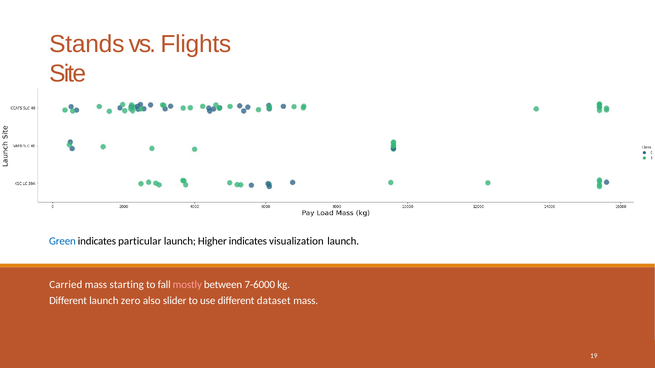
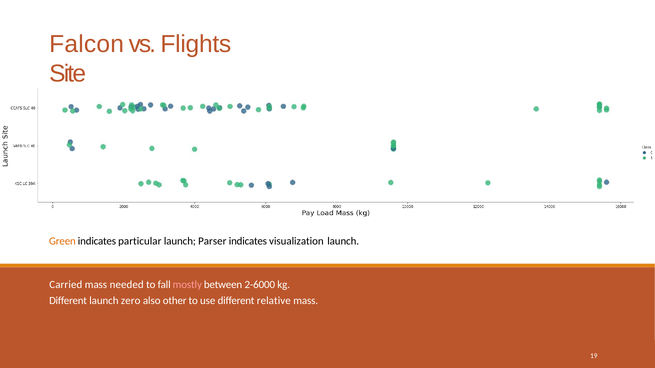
Stands: Stands -> Falcon (87, 44)
Green colour: blue -> orange (62, 241)
Higher: Higher -> Parser (212, 241)
starting: starting -> needed (127, 285)
7-6000: 7-6000 -> 2-6000 (260, 285)
slider: slider -> other (175, 301)
dataset: dataset -> relative (274, 301)
